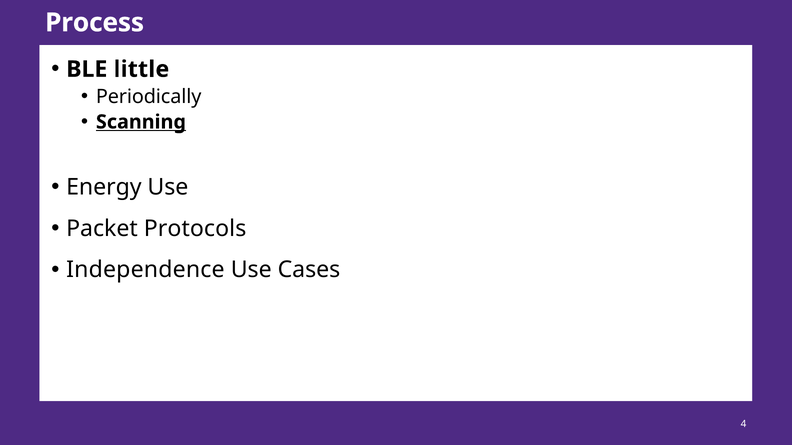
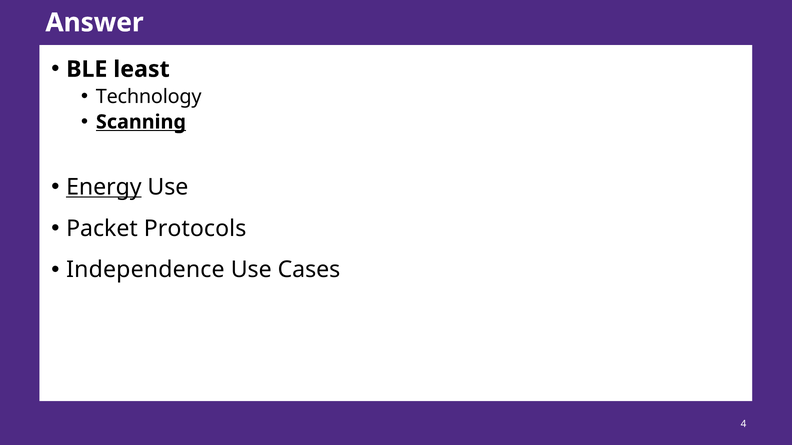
Process: Process -> Answer (95, 23)
little: little -> least (141, 69)
Periodically: Periodically -> Technology (149, 97)
Energy underline: none -> present (104, 187)
